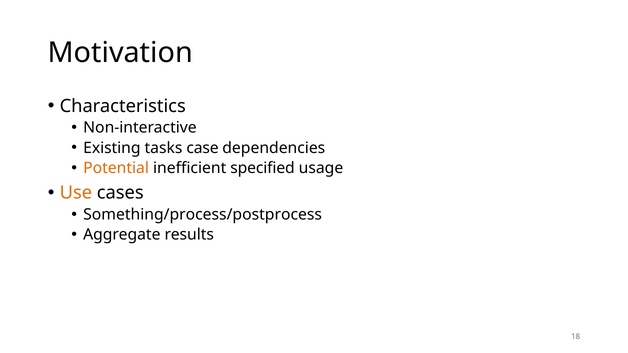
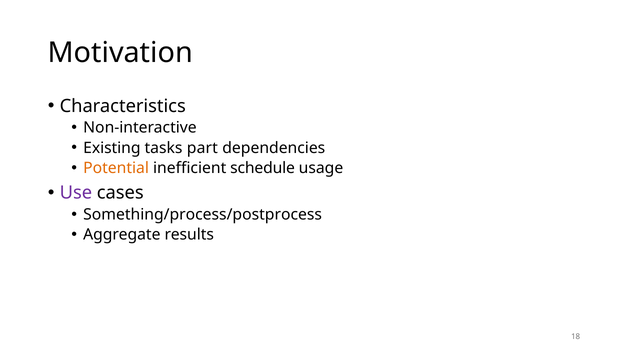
case: case -> part (202, 148)
specified: specified -> schedule (263, 168)
Use colour: orange -> purple (76, 193)
